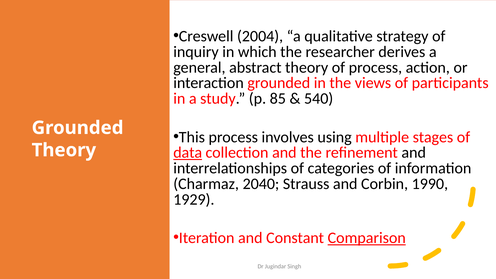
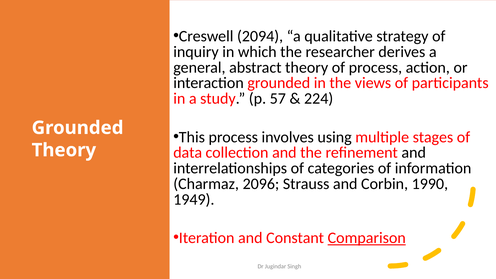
2004: 2004 -> 2094 (260, 36)
85: 85 -> 57 (278, 99)
540: 540 -> 224 (319, 99)
data underline: present -> none (188, 153)
2040: 2040 -> 2096 (261, 184)
1929: 1929 -> 1949 (194, 199)
